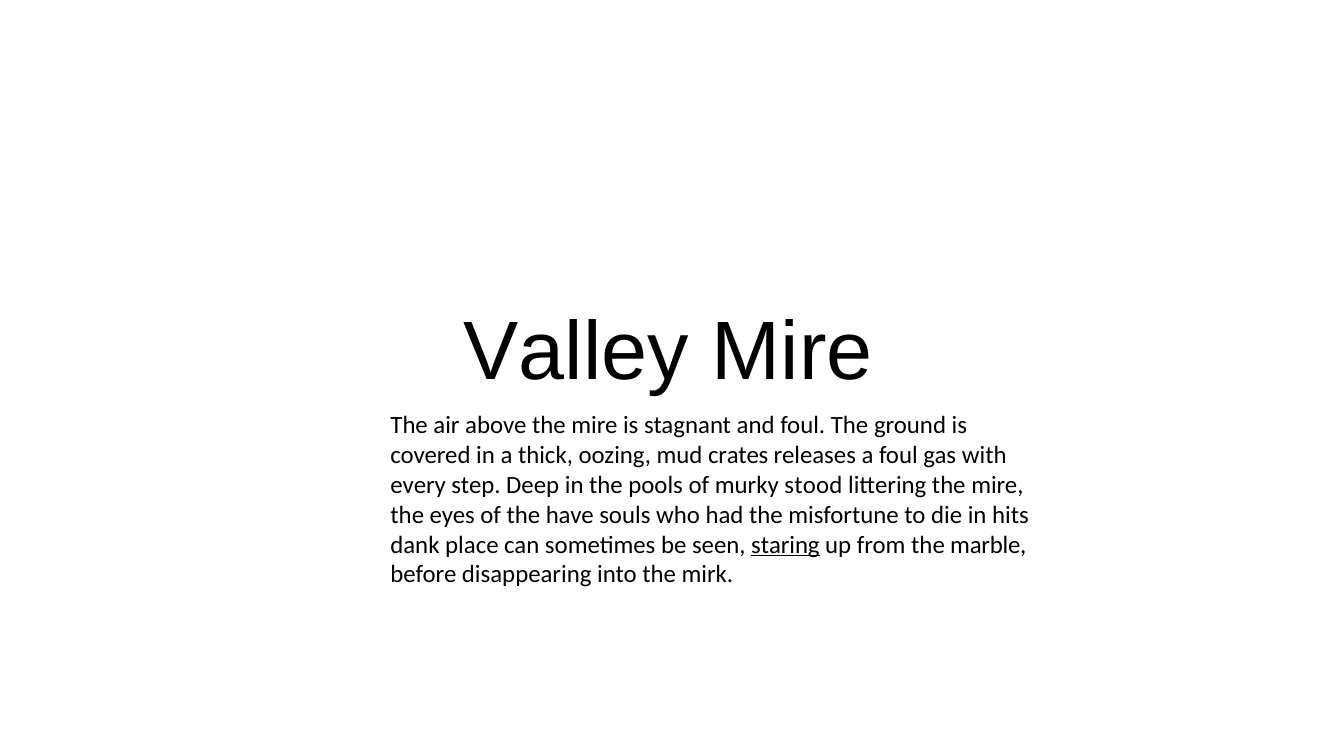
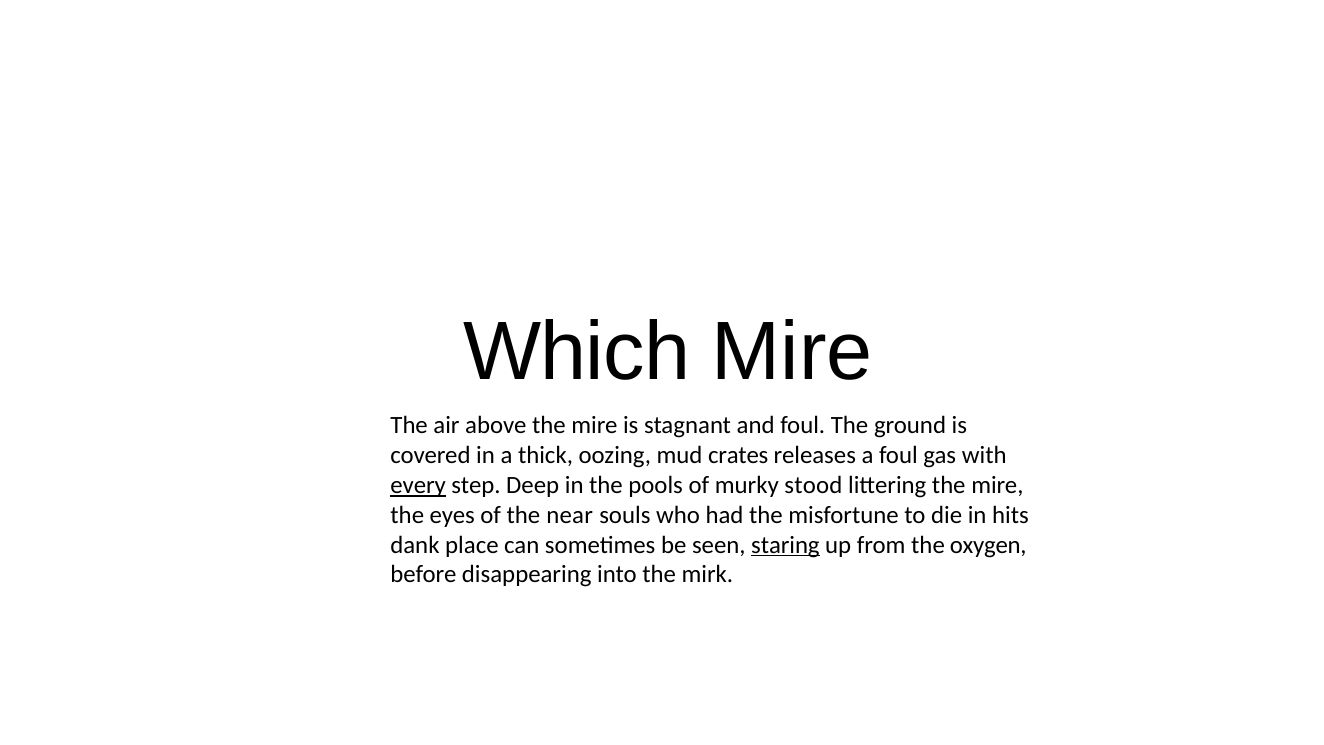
Valley: Valley -> Which (577, 352)
every underline: none -> present (418, 485)
have: have -> near (570, 515)
marble: marble -> oxygen (988, 545)
